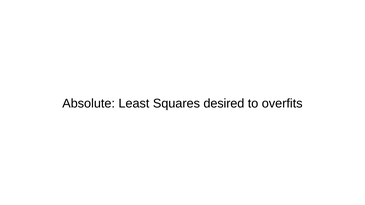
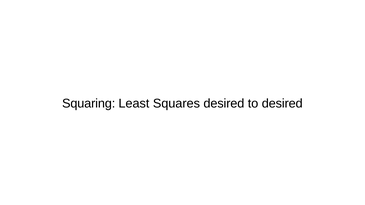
Absolute: Absolute -> Squaring (89, 104)
to overfits: overfits -> desired (282, 104)
